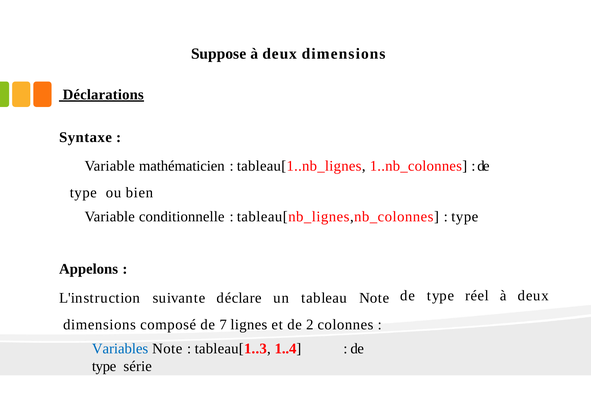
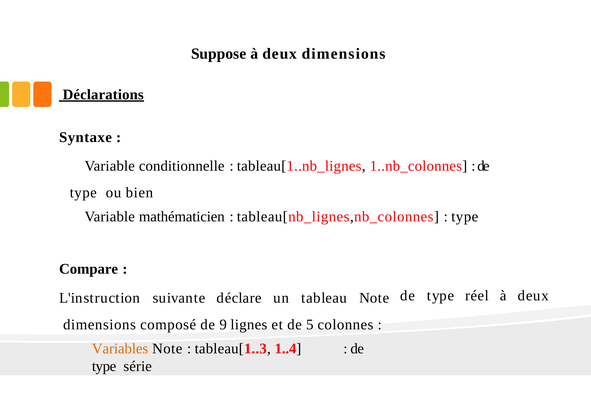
mathématicien: mathématicien -> conditionnelle (182, 166)
conditionnelle: conditionnelle -> mathématicien (182, 217)
Appelons: Appelons -> Compare (89, 269)
7: 7 -> 9 (223, 325)
2: 2 -> 5 (310, 325)
Variables colour: blue -> orange (120, 349)
